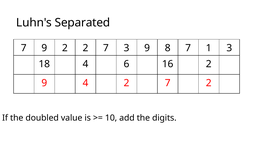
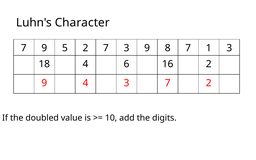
Separated: Separated -> Character (82, 23)
9 2: 2 -> 5 (65, 48)
4 2: 2 -> 3 (127, 83)
